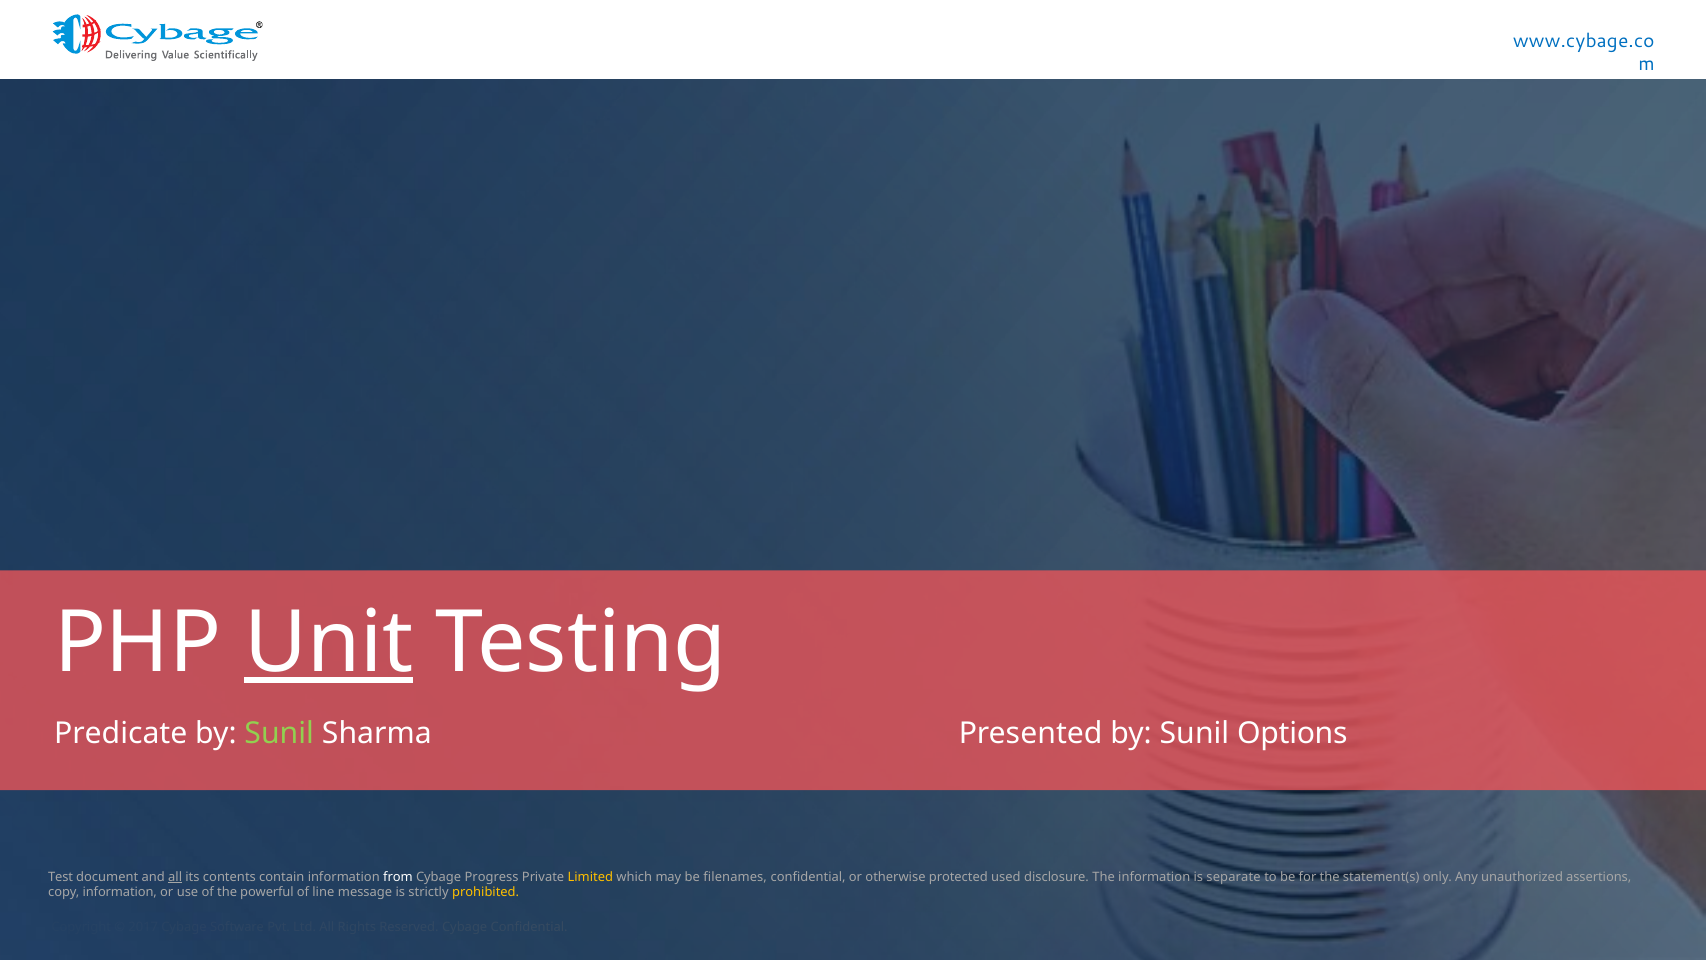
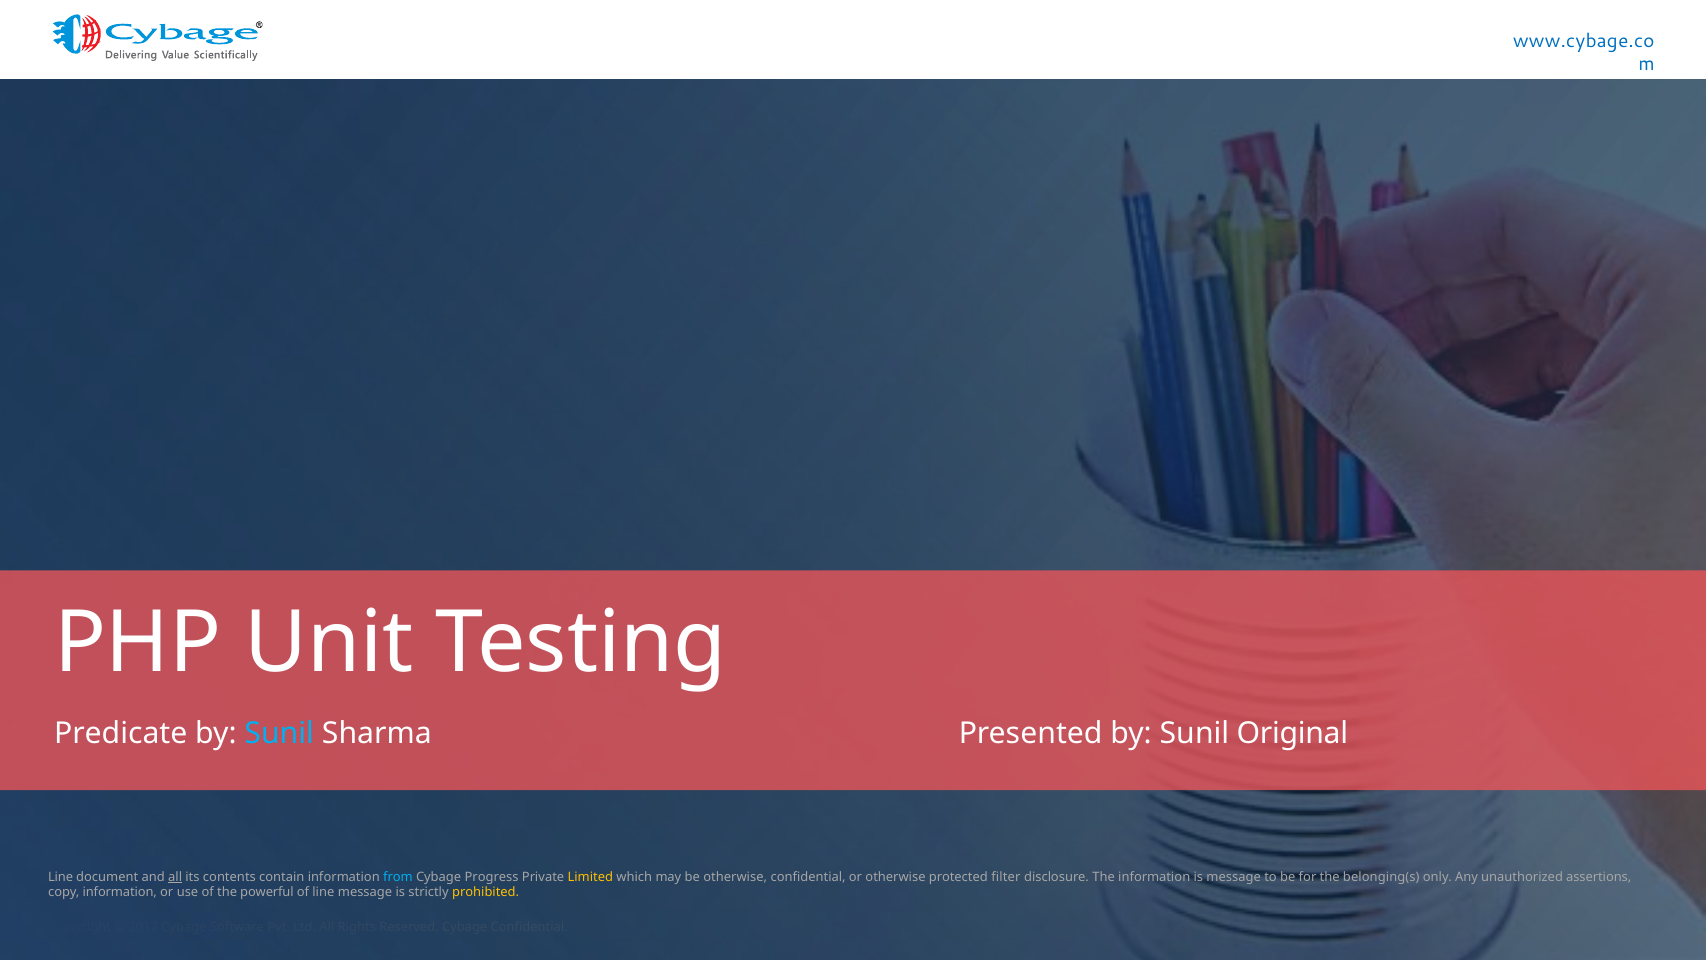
Unit underline: present -> none (329, 643)
Sunil colour: light green -> light blue (279, 733)
Options: Options -> Original (1292, 733)
Test: Test -> Line (61, 877)
from colour: white -> light blue (398, 877)
be filenames: filenames -> otherwise (735, 877)
used: used -> filter (1006, 877)
is separate: separate -> message (1234, 877)
statement(s: statement(s -> belonging(s (1381, 877)
